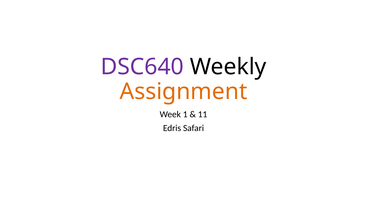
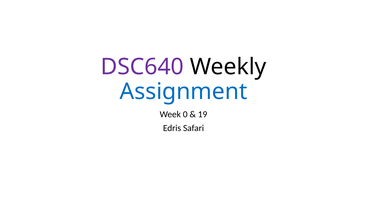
Assignment colour: orange -> blue (183, 92)
1: 1 -> 0 (185, 115)
11: 11 -> 19 (203, 115)
